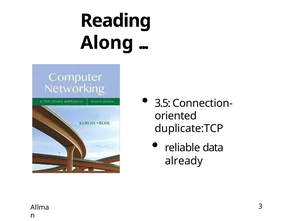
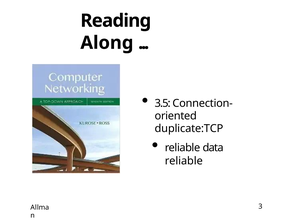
already: already -> reliable (184, 161)
